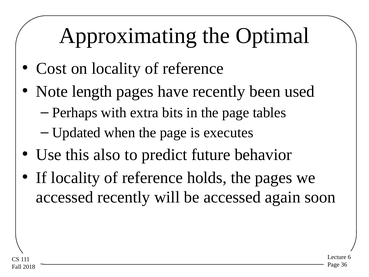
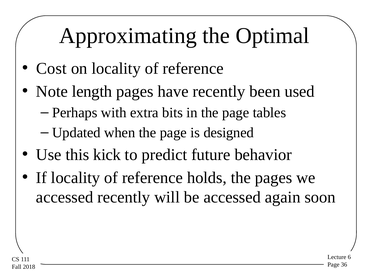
executes: executes -> designed (229, 133)
also: also -> kick (107, 154)
